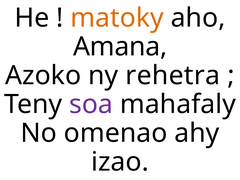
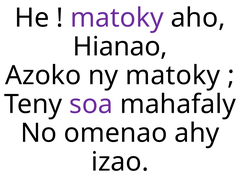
matoky colour: orange -> purple (117, 18)
Amana: Amana -> Hianao (120, 47)
ny rehetra: rehetra -> matoky (173, 75)
